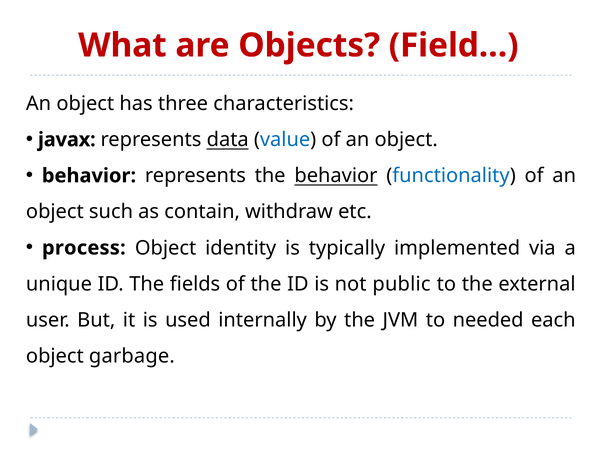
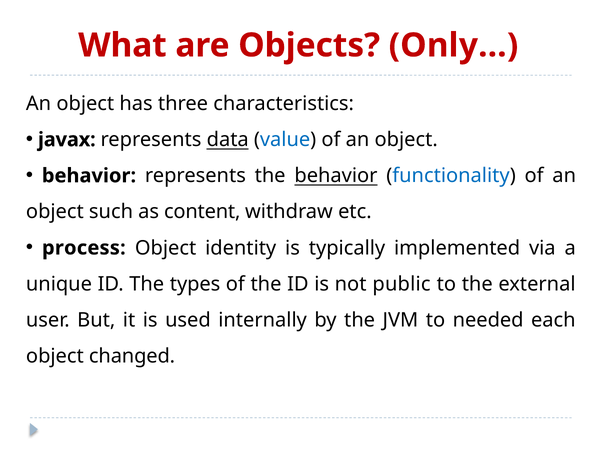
Field…: Field… -> Only… (453, 45)
contain: contain -> content (202, 212)
fields: fields -> types (195, 284)
garbage: garbage -> changed (132, 357)
